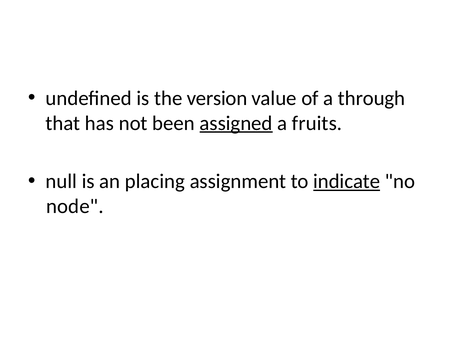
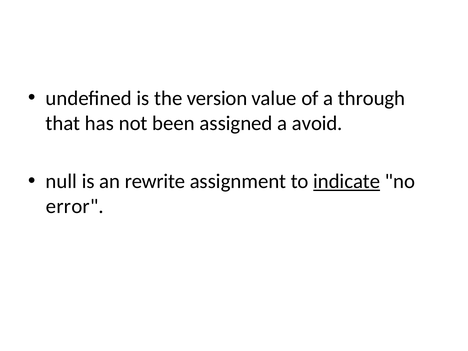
assigned underline: present -> none (236, 123)
fruits: fruits -> avoid (317, 123)
placing: placing -> rewrite (155, 181)
node: node -> error (75, 206)
